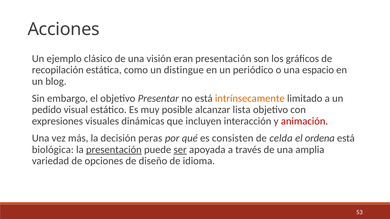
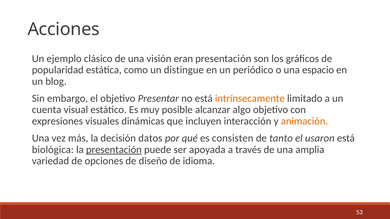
recopilación: recopilación -> popularidad (58, 70)
pedido: pedido -> cuenta (47, 110)
lista: lista -> algo (242, 110)
animación colour: red -> orange (304, 121)
peras: peras -> datos (150, 138)
celda: celda -> tanto (281, 138)
ordena: ordena -> usaron (320, 138)
ser underline: present -> none (180, 150)
